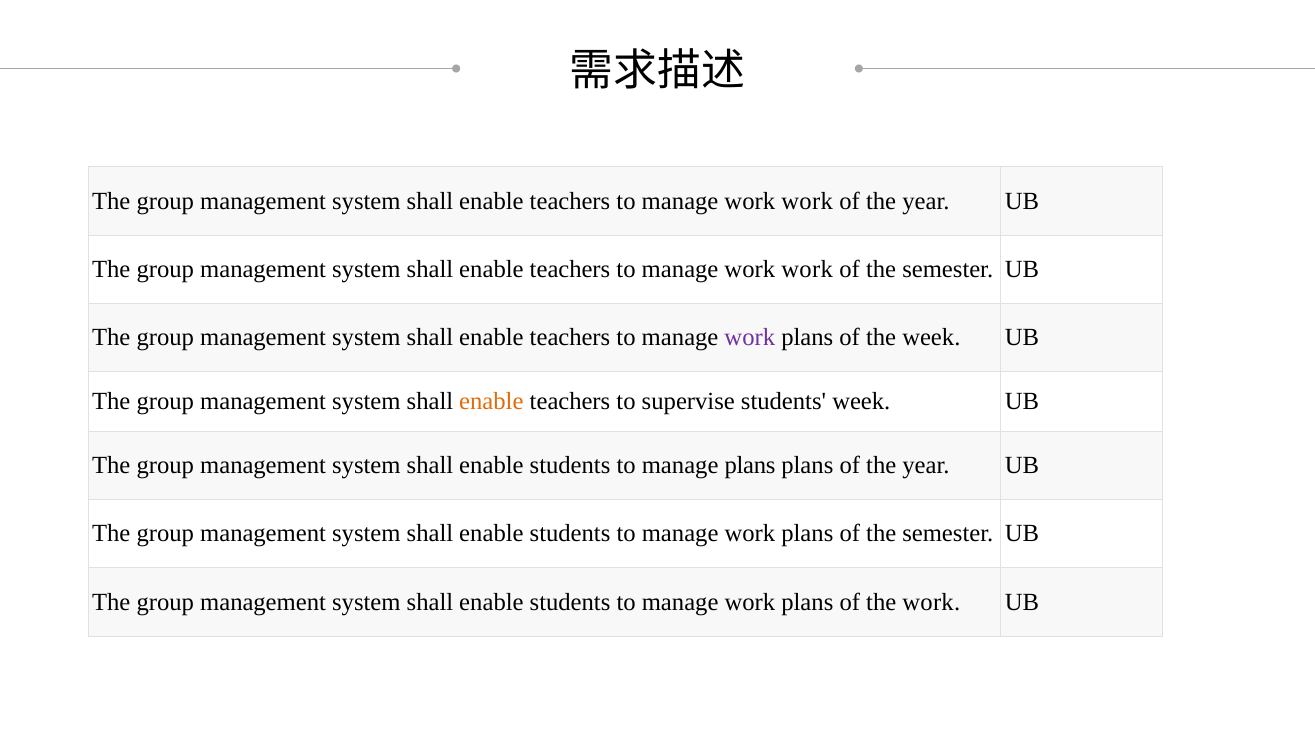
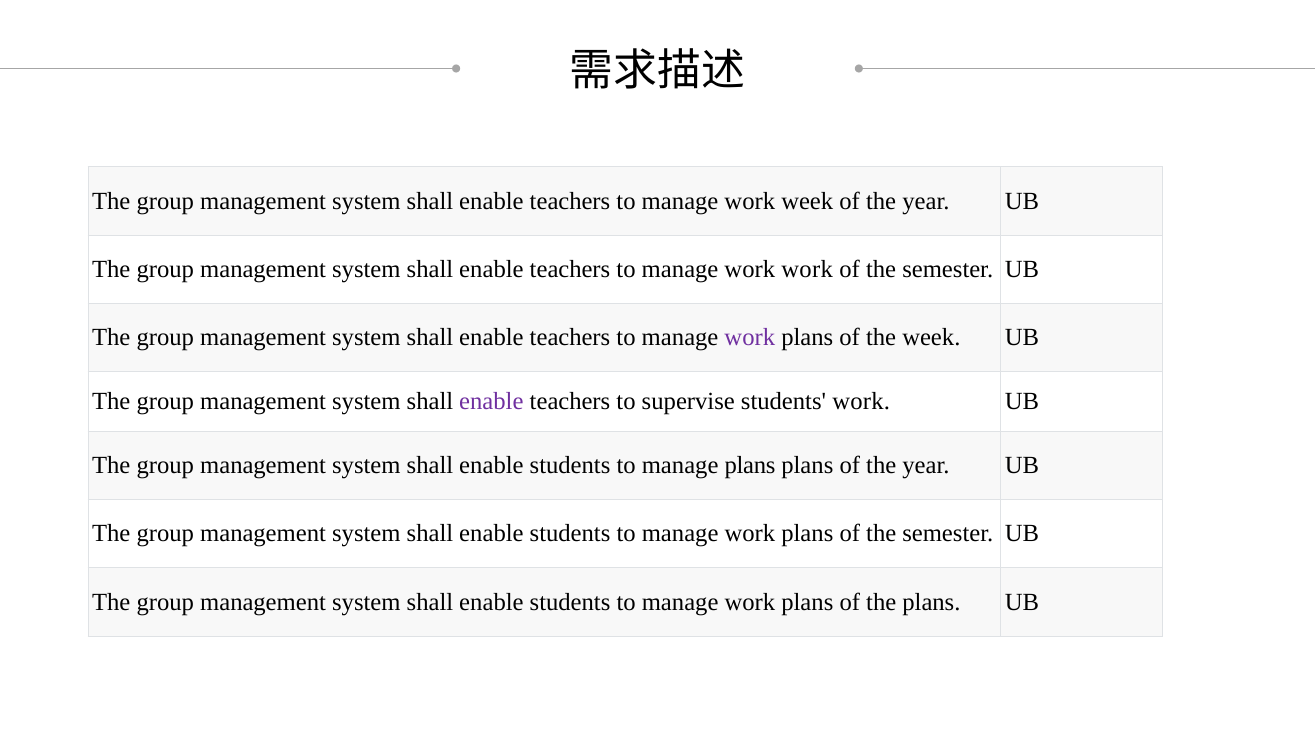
work: work -> week (807, 201)
enable colour: orange -> purple (491, 401)
students week: week -> work (861, 401)
the work: work -> plans (931, 602)
